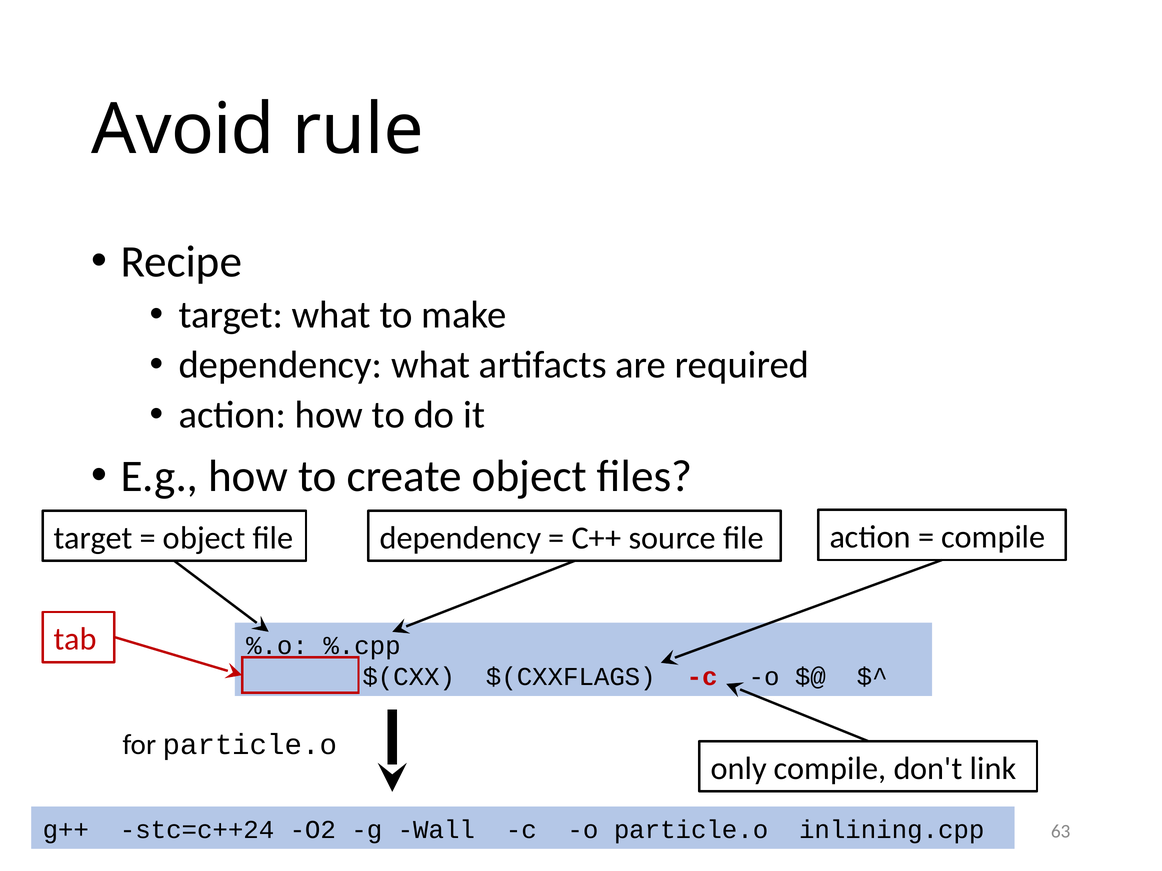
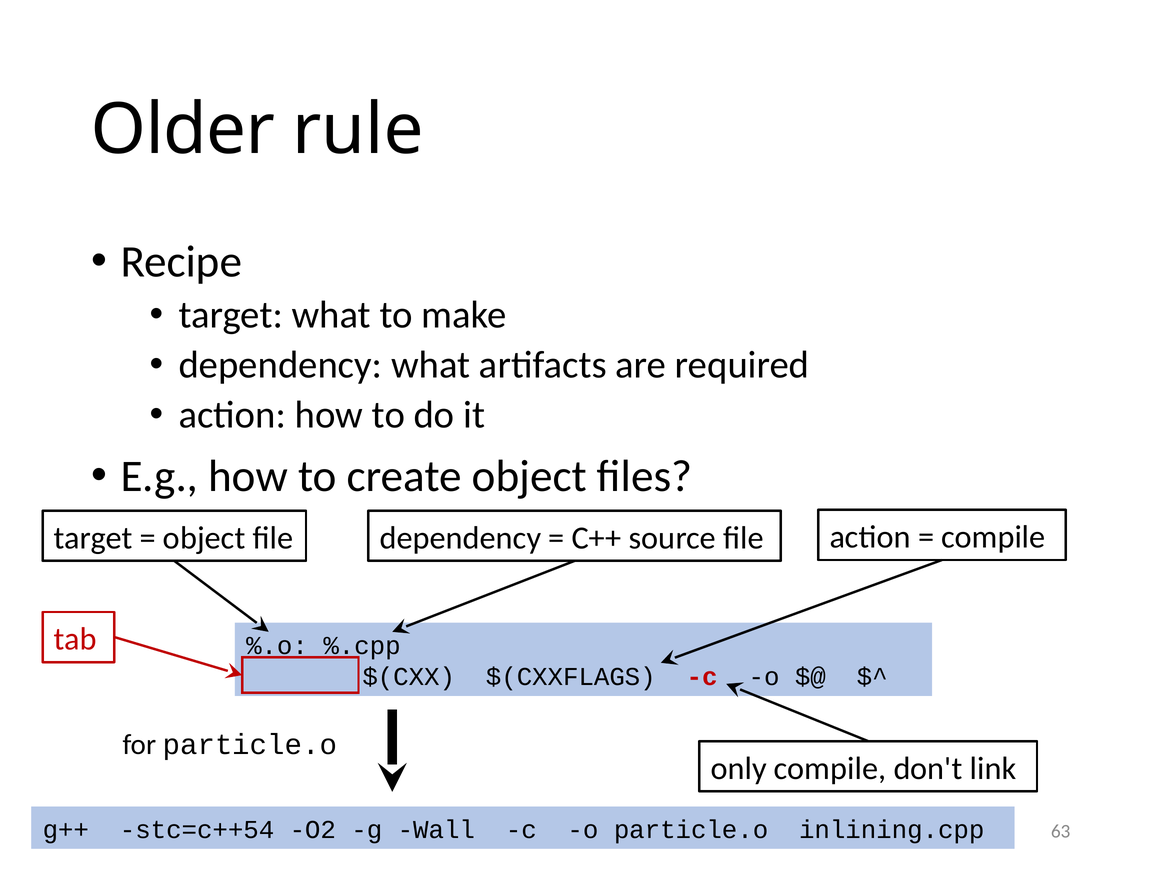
Avoid: Avoid -> Older (183, 130)
stc=c++24: stc=c++24 -> stc=c++54 (197, 830)
